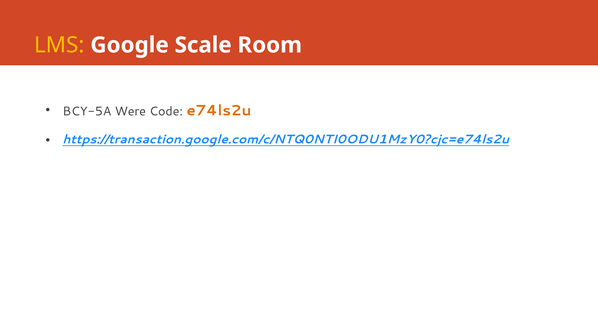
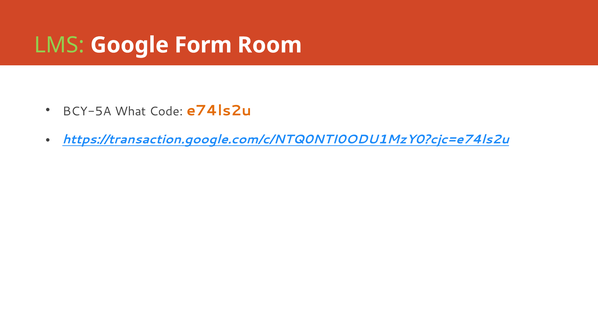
LMS colour: yellow -> light green (59, 45)
Scale: Scale -> Form (203, 45)
Were: Were -> What (130, 112)
